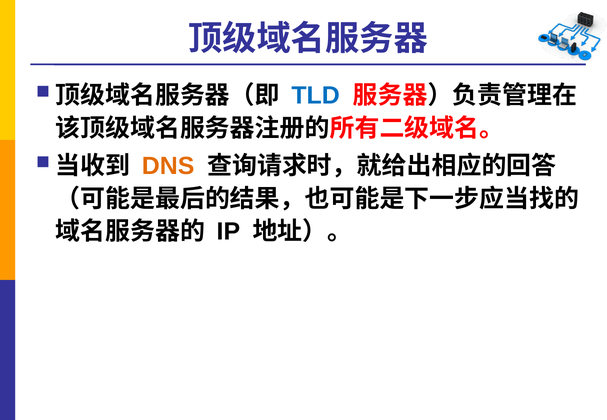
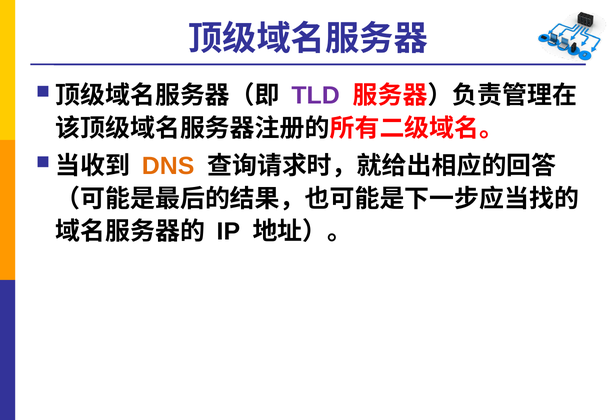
TLD colour: blue -> purple (316, 96)
